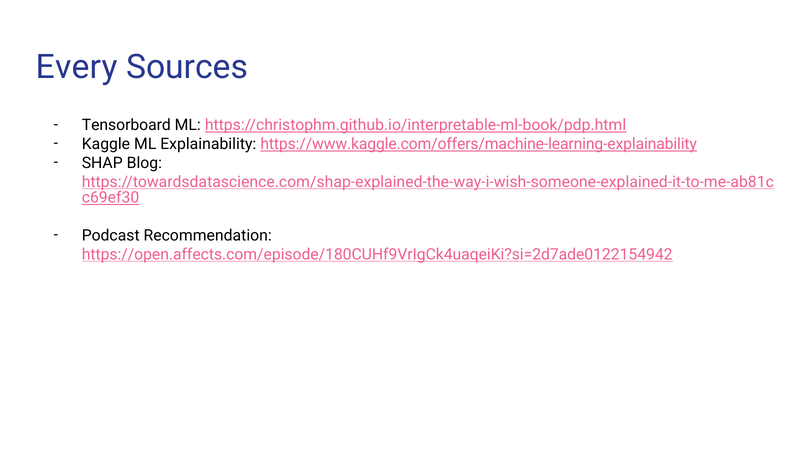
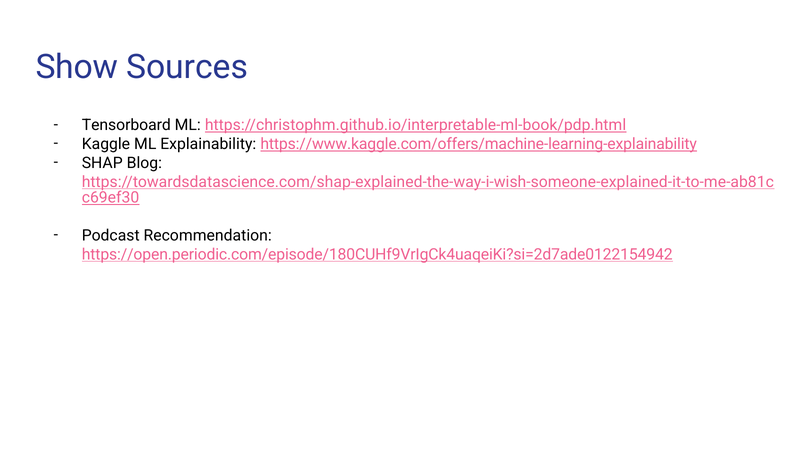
Every: Every -> Show (77, 67)
https://open.affects.com/episode/180CUHf9VrIgCk4uaqeiKi?si=2d7ade0122154942: https://open.affects.com/episode/180CUHf9VrIgCk4uaqeiKi?si=2d7ade0122154942 -> https://open.periodic.com/episode/180CUHf9VrIgCk4uaqeiKi?si=2d7ade0122154942 (377, 254)
